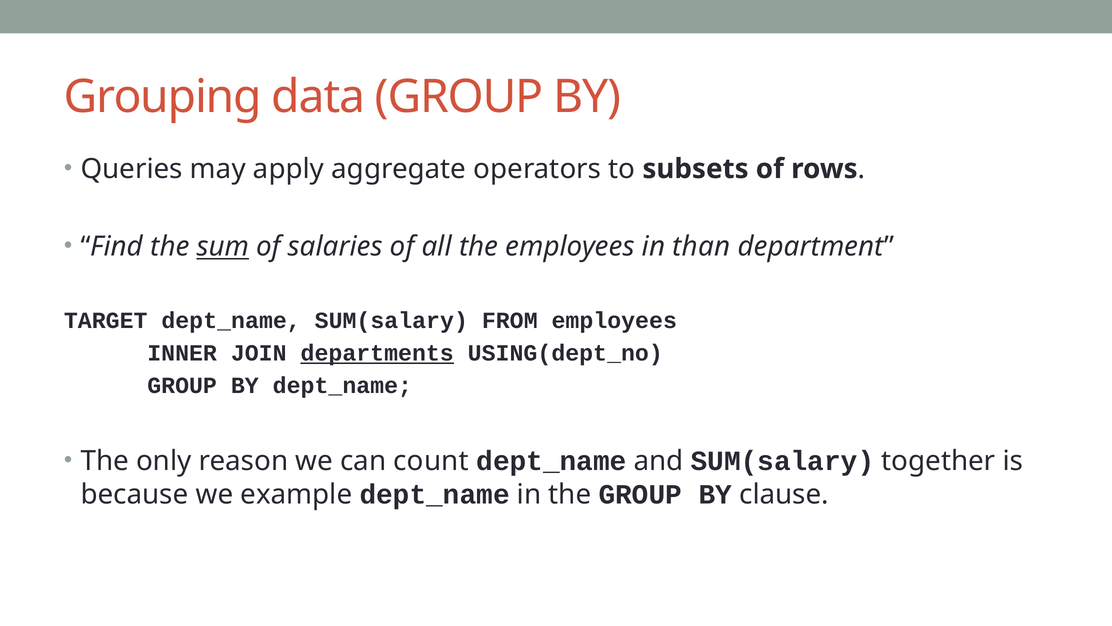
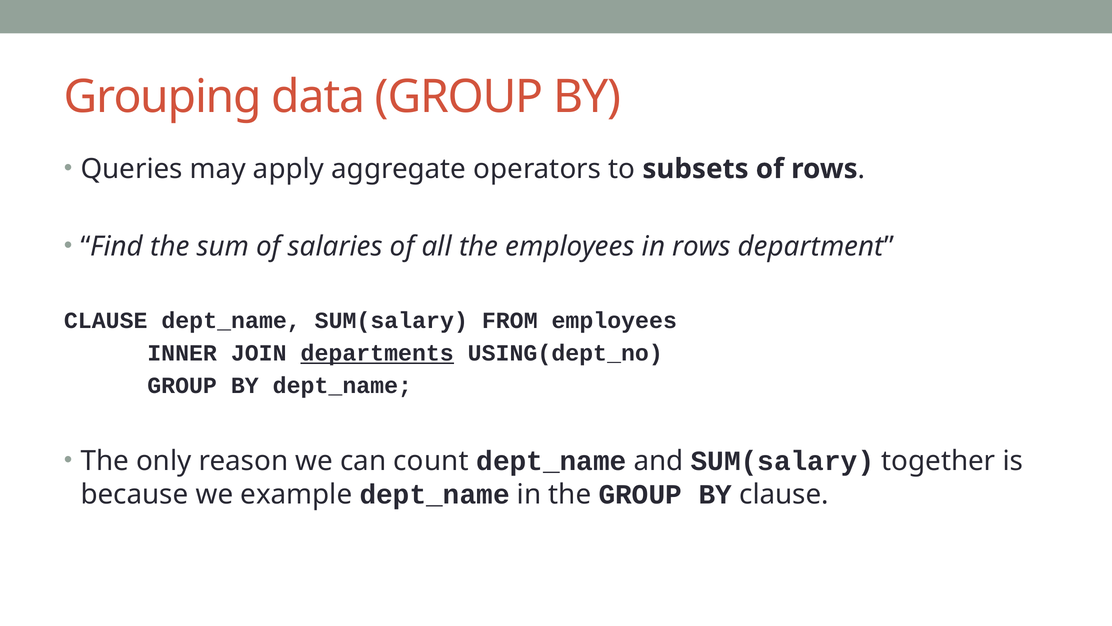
sum underline: present -> none (223, 247)
in than: than -> rows (702, 247)
TARGET: TARGET -> CLAUSE (106, 320)
